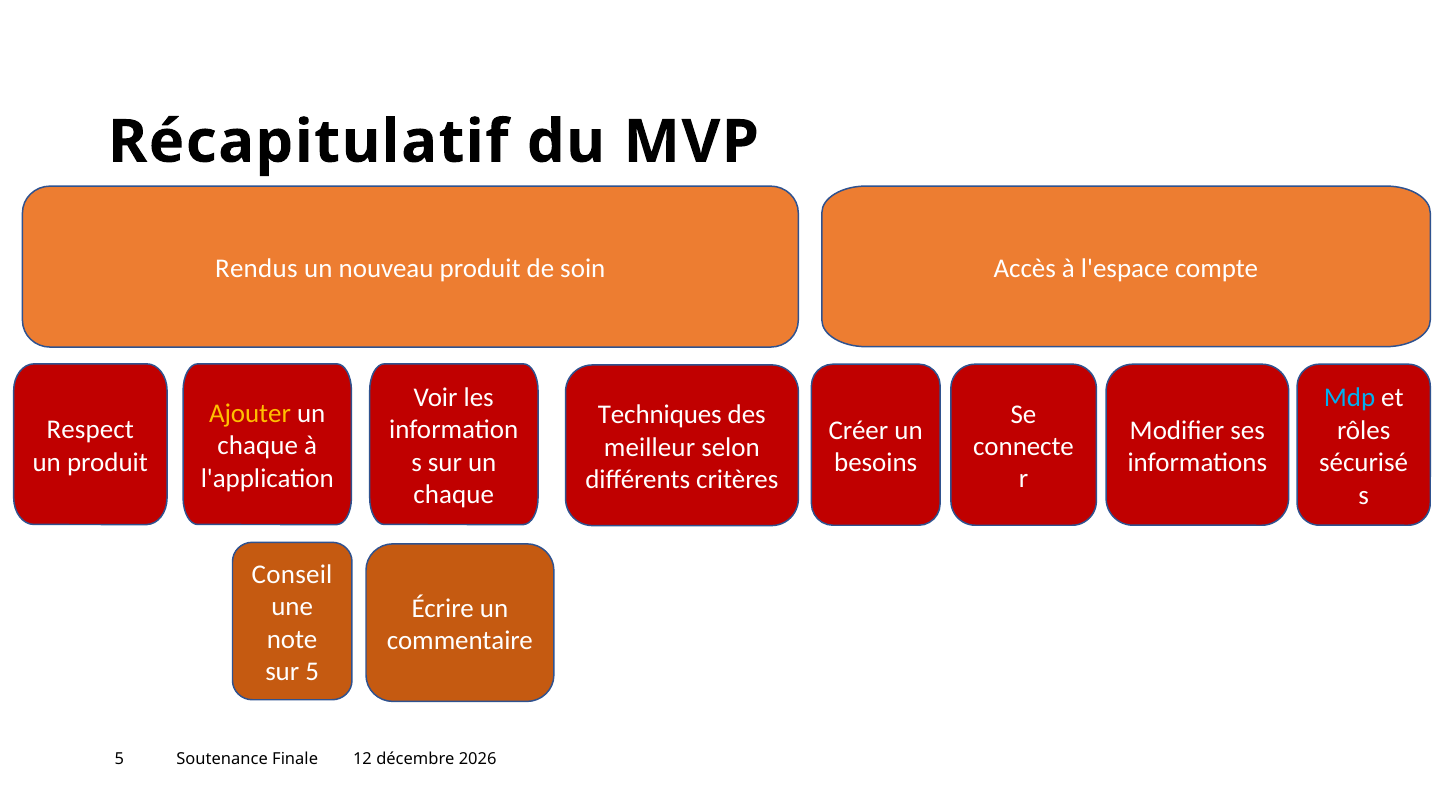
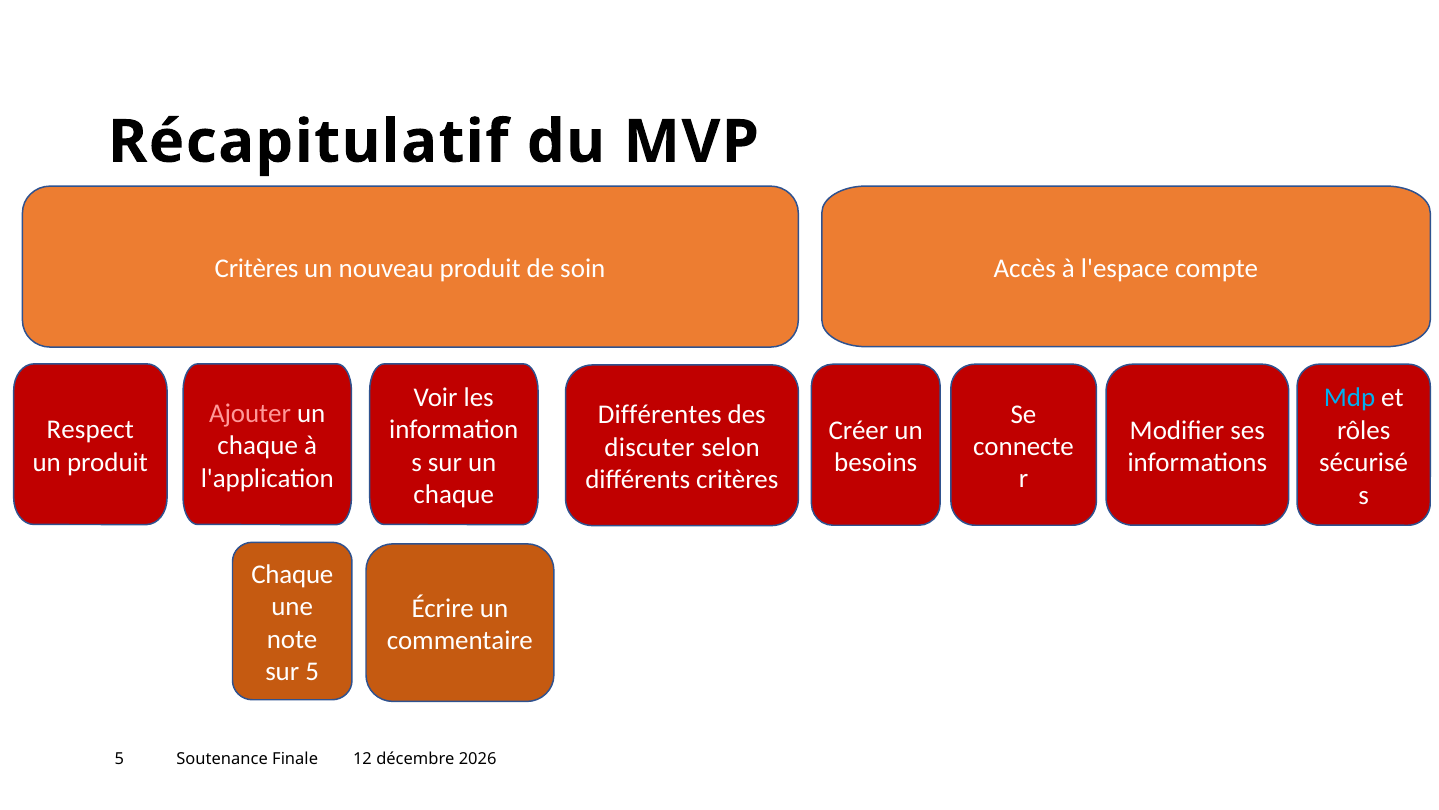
Rendus: Rendus -> Critères (257, 268)
Ajouter colour: yellow -> pink (250, 413)
Techniques: Techniques -> Différentes (660, 414)
meilleur: meilleur -> discuter (649, 447)
Conseil: Conseil -> Chaque (292, 574)
